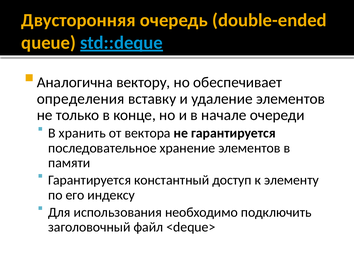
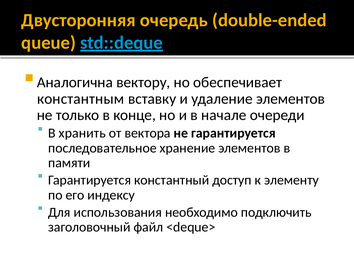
определения: определения -> константным (81, 99)
